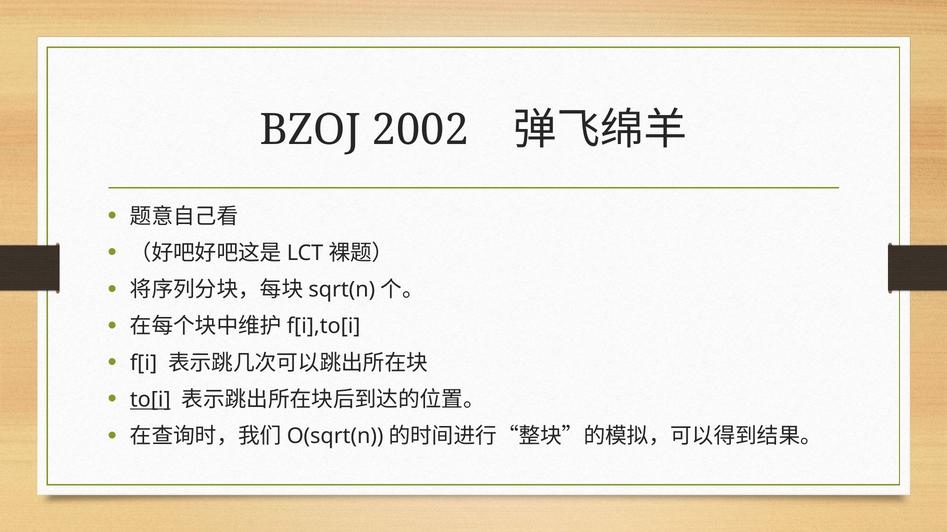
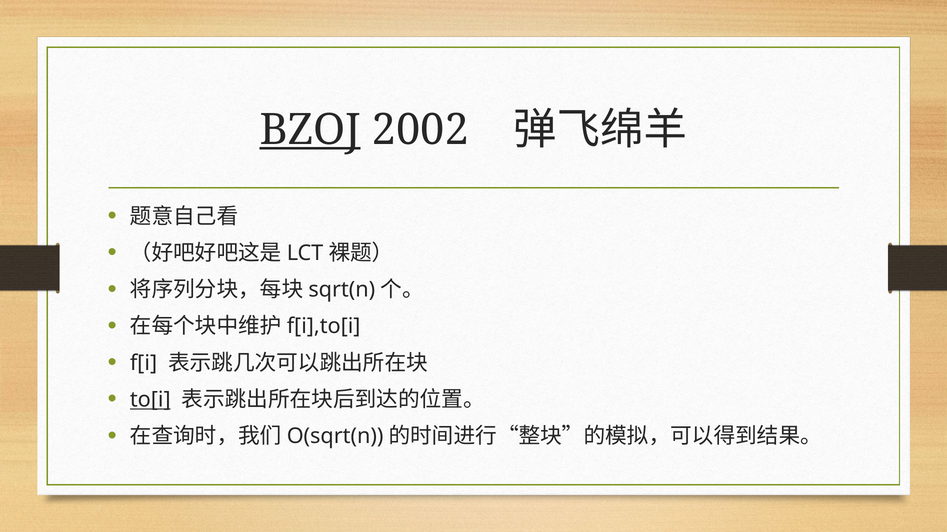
BZOJ underline: none -> present (310, 130)
